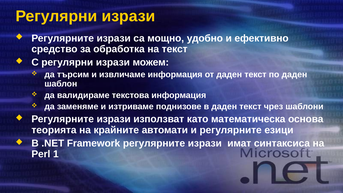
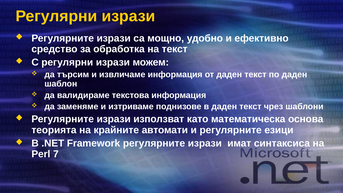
1: 1 -> 7 (56, 154)
